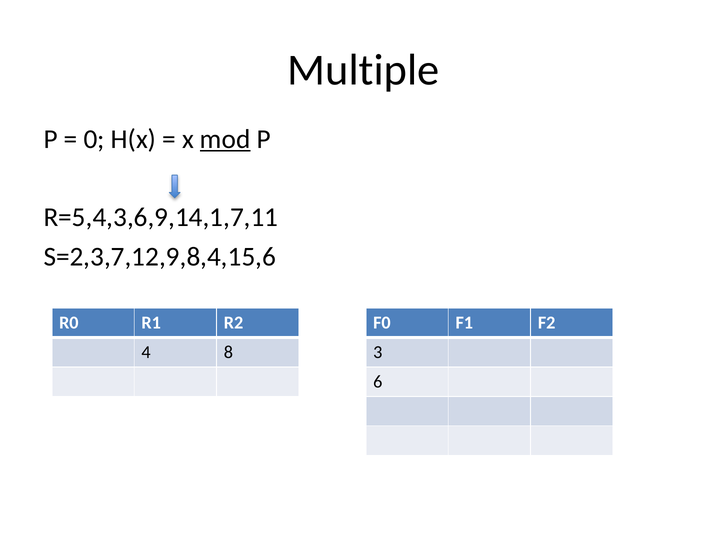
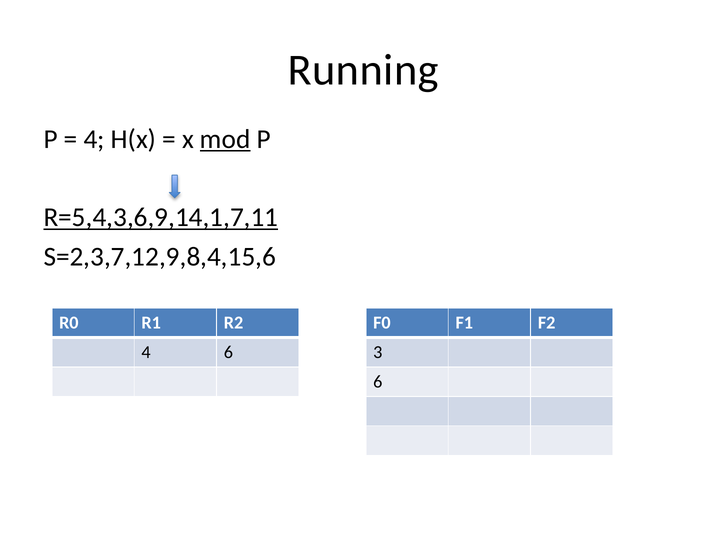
Multiple: Multiple -> Running (363, 70)
0: 0 -> 4 (94, 139)
R=5,4,3,6,9,14,1,7,11 underline: none -> present (161, 218)
4 8: 8 -> 6 (228, 353)
